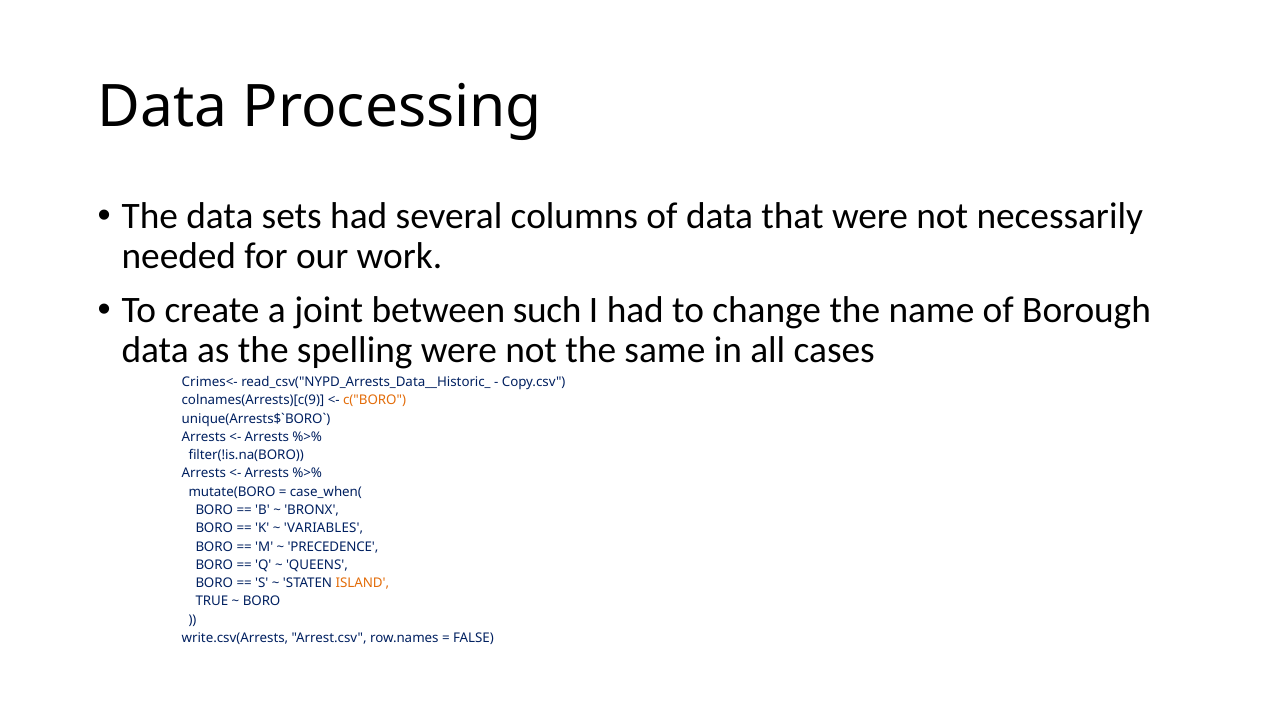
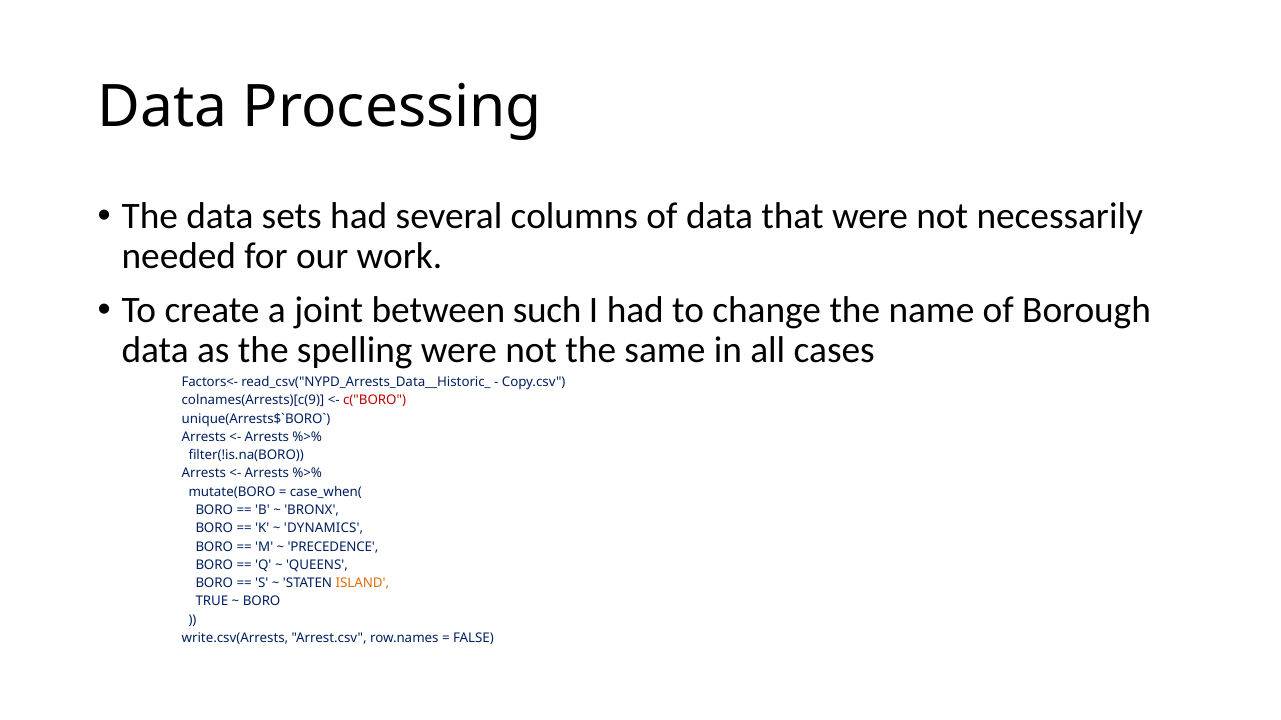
Crimes<-: Crimes<- -> Factors<- (210, 382)
c("BORO colour: orange -> red (375, 401)
VARIABLES: VARIABLES -> DYNAMICS (324, 529)
